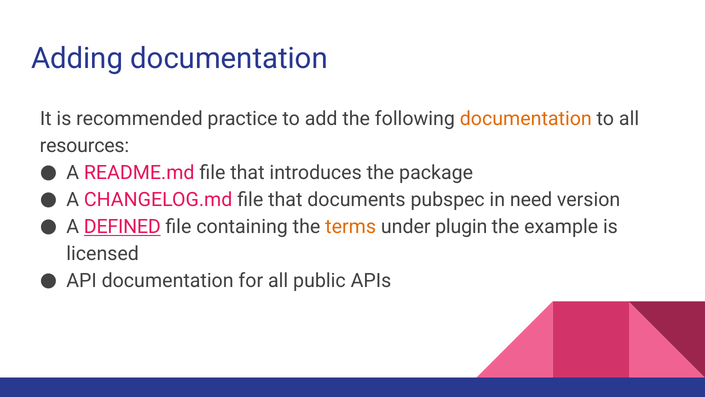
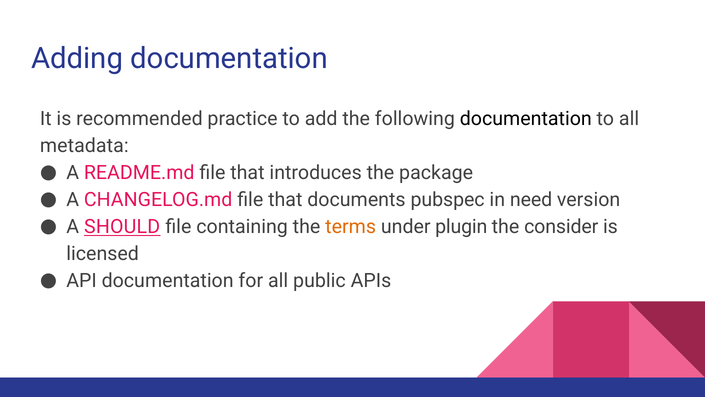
documentation colour: orange -> black (526, 119)
resources: resources -> metadata (84, 146)
DEFINED: DEFINED -> SHOULD (122, 227)
example: example -> consider (561, 227)
